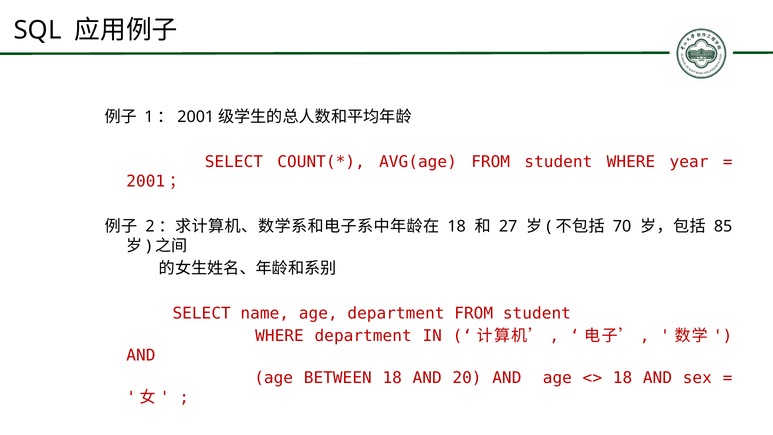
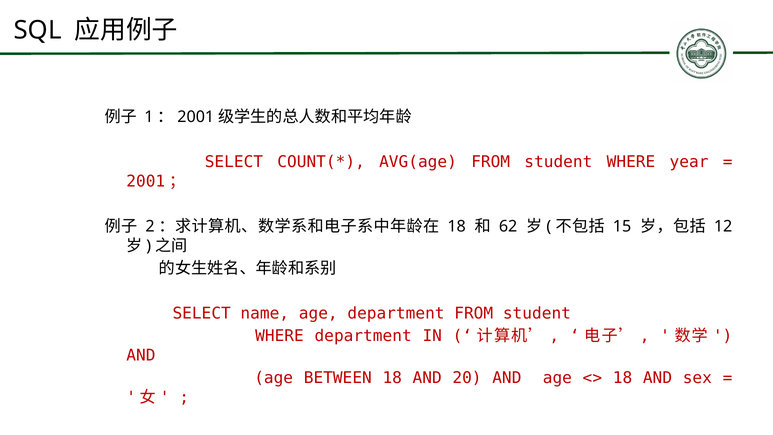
27: 27 -> 62 (508, 226)
70: 70 -> 15 (622, 226)
85: 85 -> 12 (723, 226)
